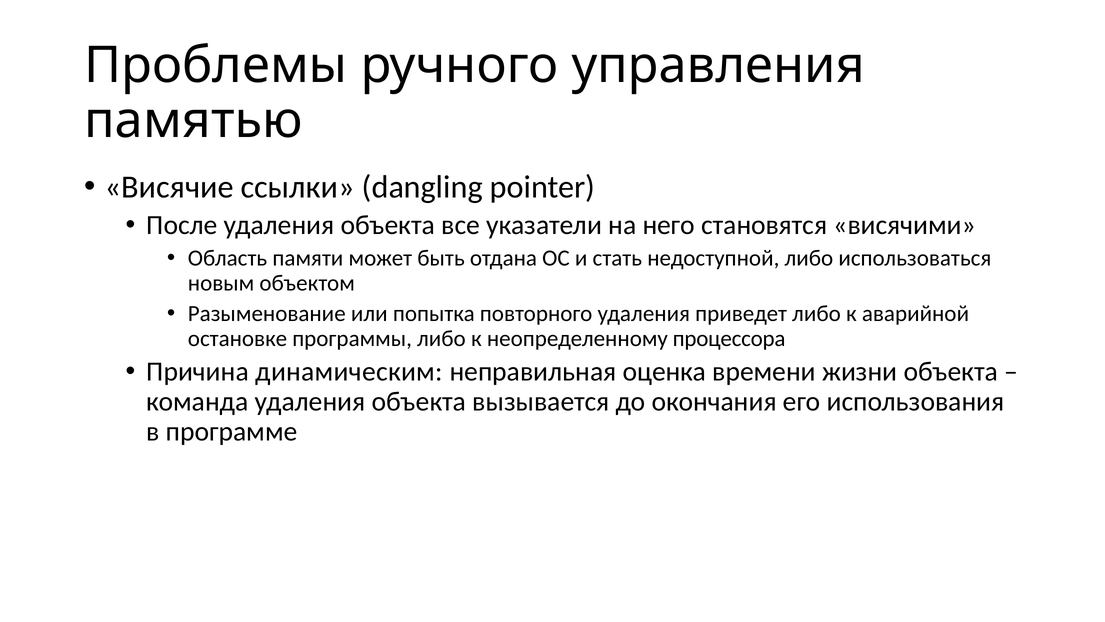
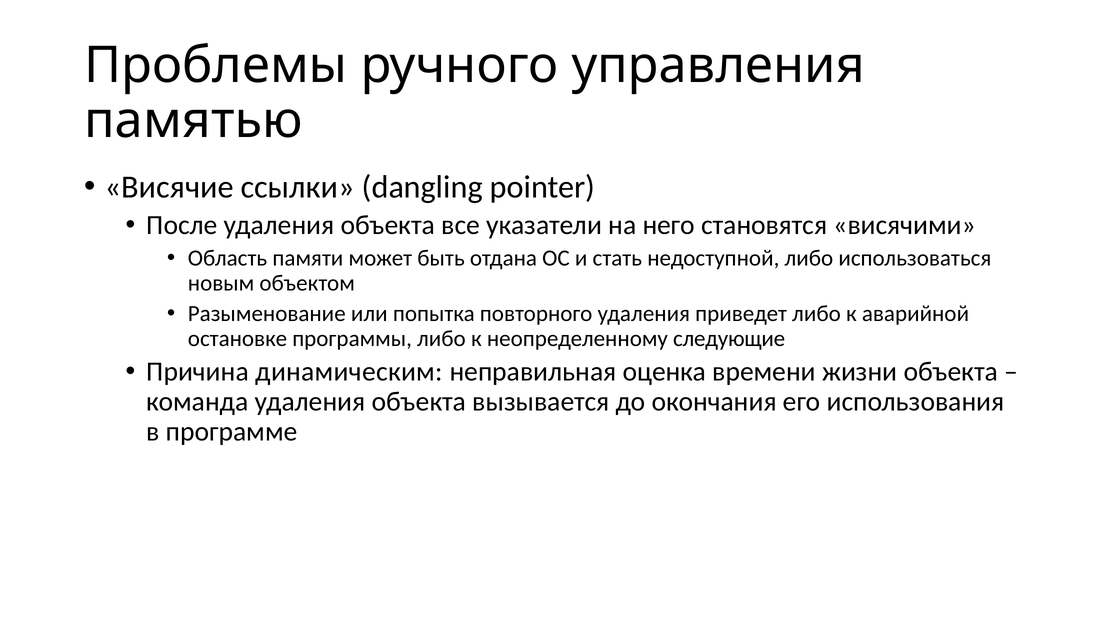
процессора: процессора -> следующие (729, 338)
